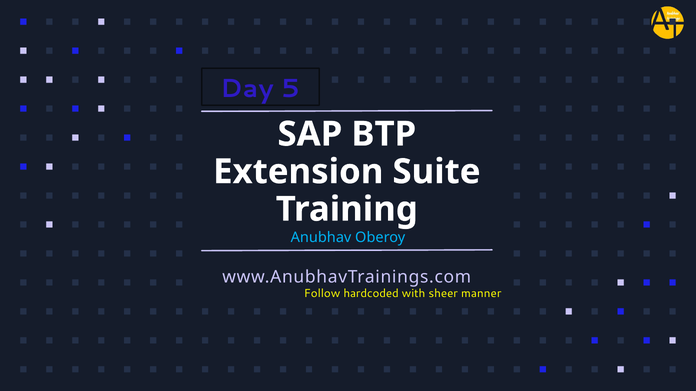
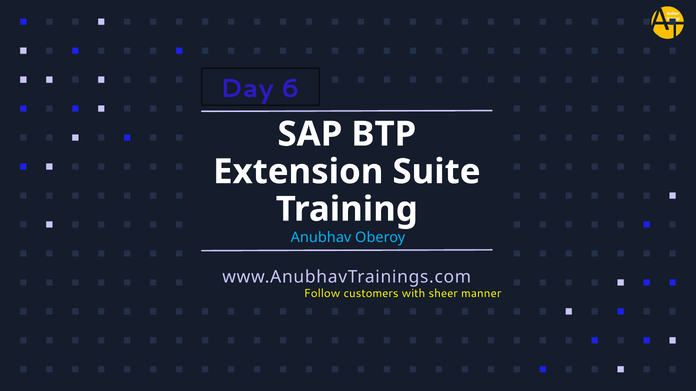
5: 5 -> 6 (291, 89)
hardcoded: hardcoded -> customers (371, 294)
